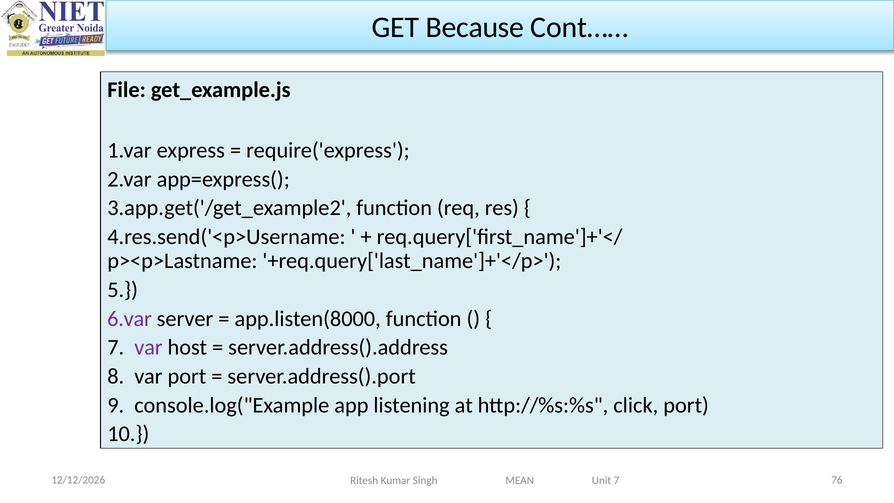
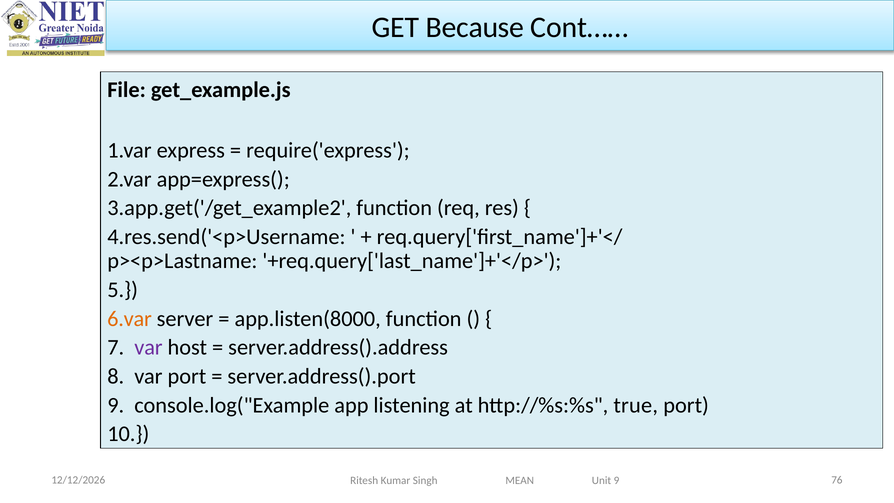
6.var colour: purple -> orange (130, 319)
click: click -> true (636, 405)
Unit 7: 7 -> 9 (617, 480)
